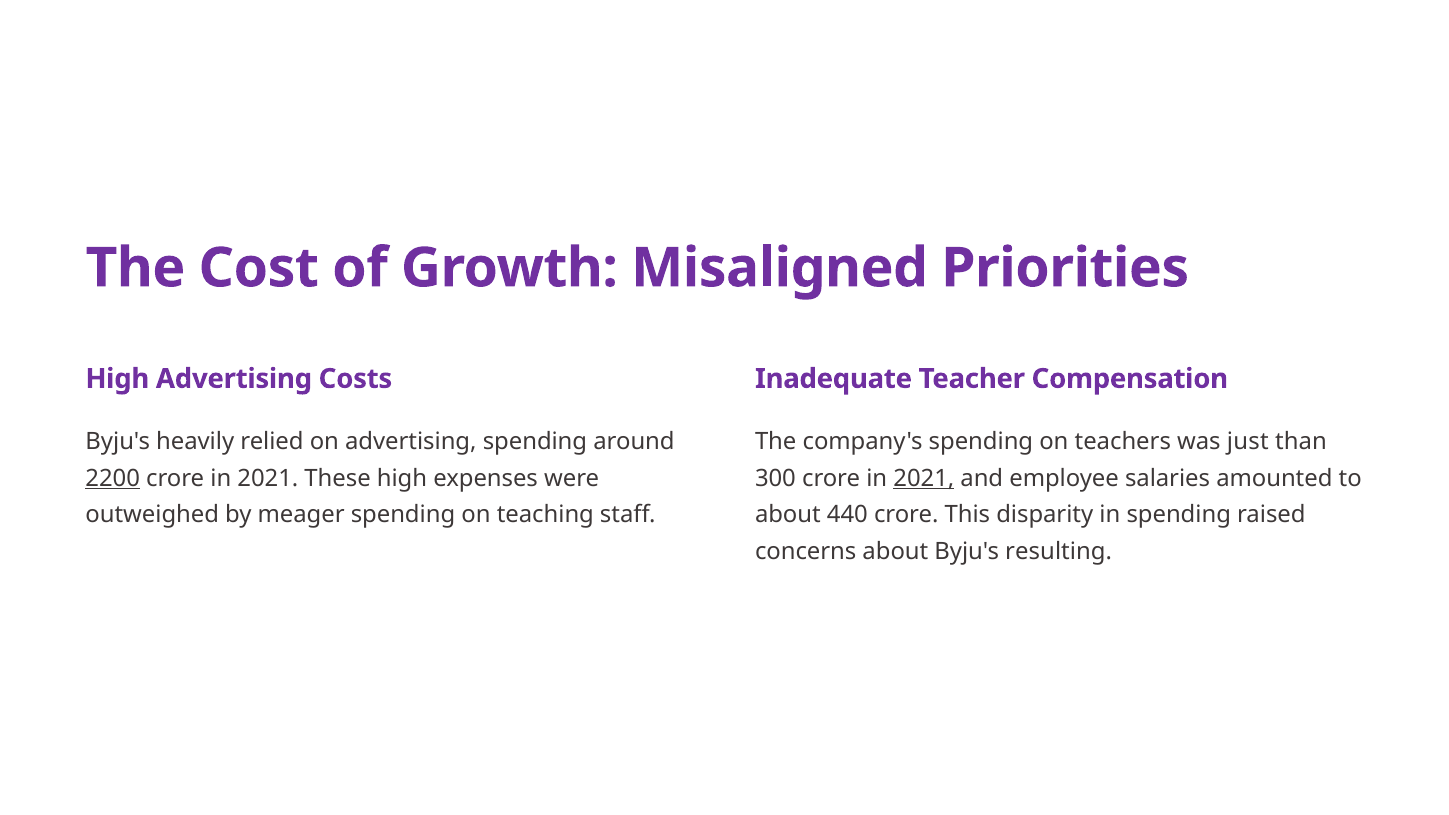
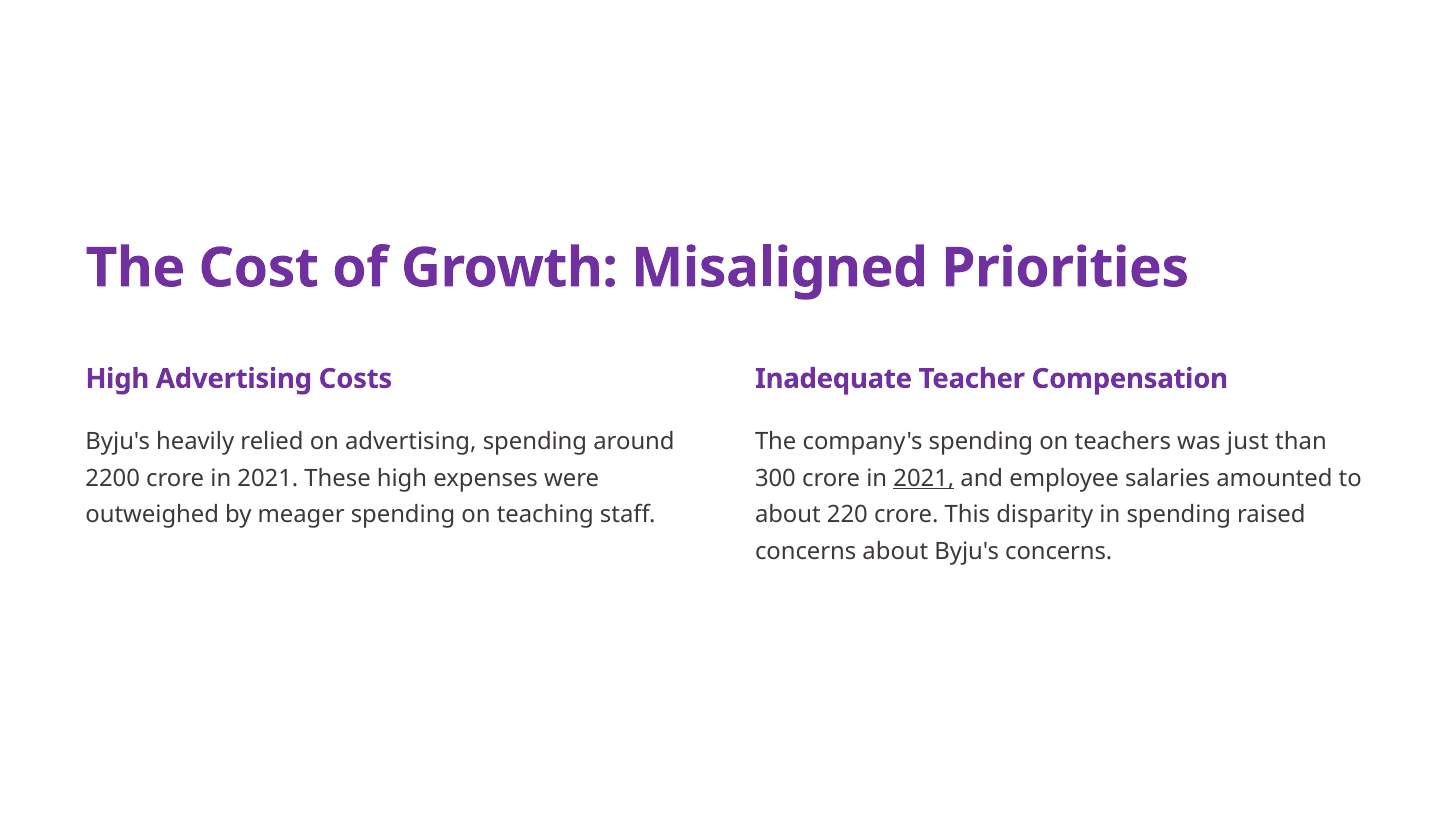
2200 underline: present -> none (113, 478)
440: 440 -> 220 (847, 515)
Byju's resulting: resulting -> concerns (1059, 551)
